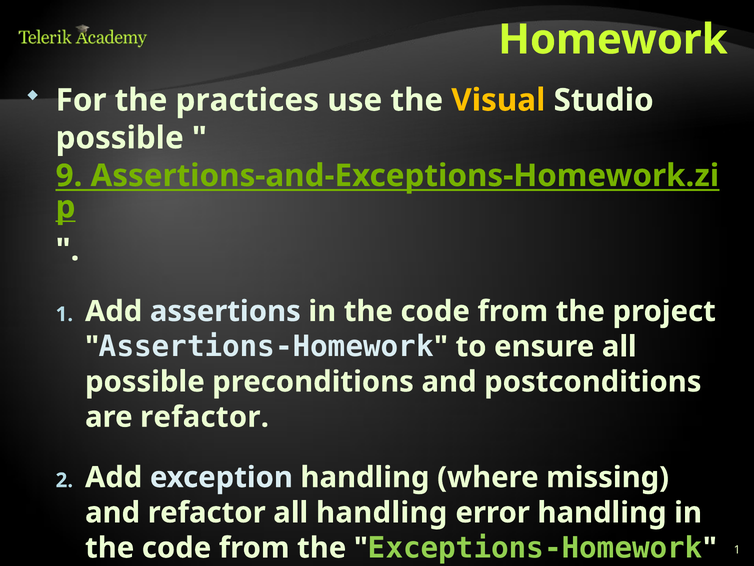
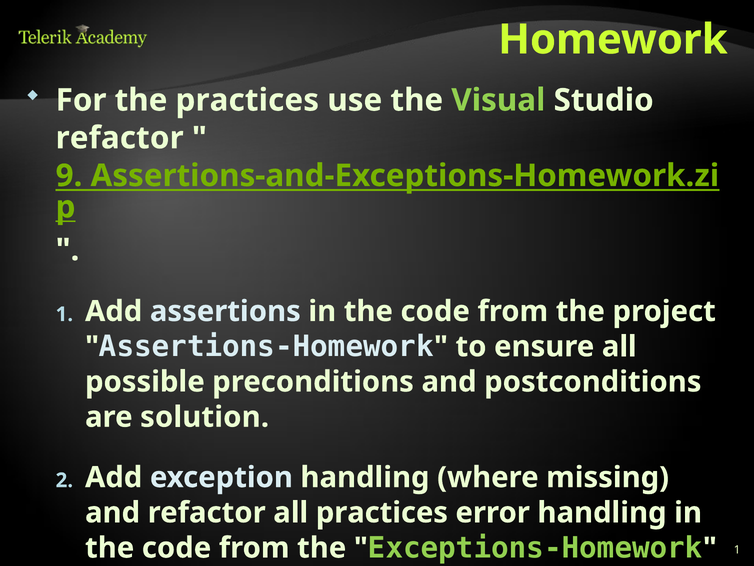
Visual colour: yellow -> light green (498, 100)
possible: possible -> refactor (120, 138)
are refactor: refactor -> solution (205, 417)
all handling: handling -> practices (382, 512)
